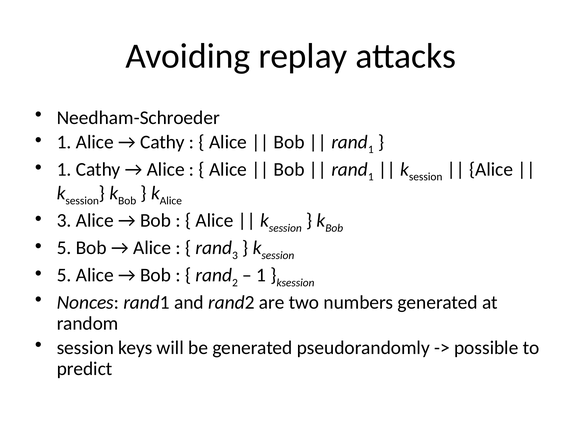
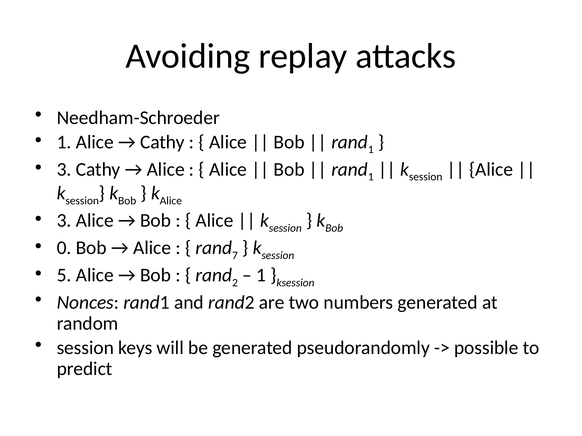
1: 1 -> 3 (64, 170)
5: 5 -> 0 (64, 248)
3: 3 -> 7 (235, 256)
